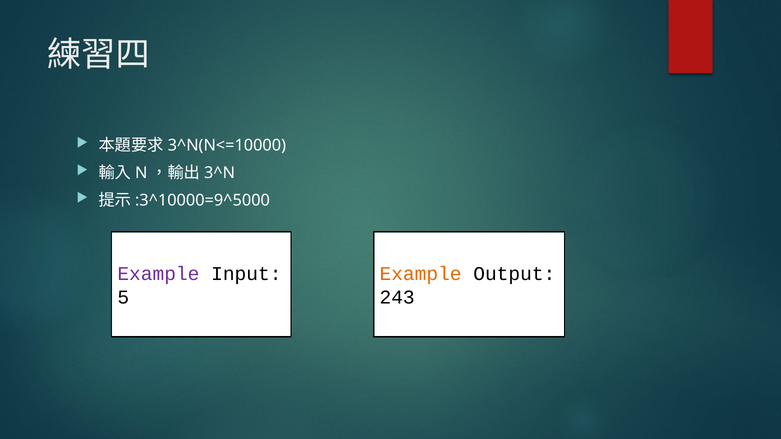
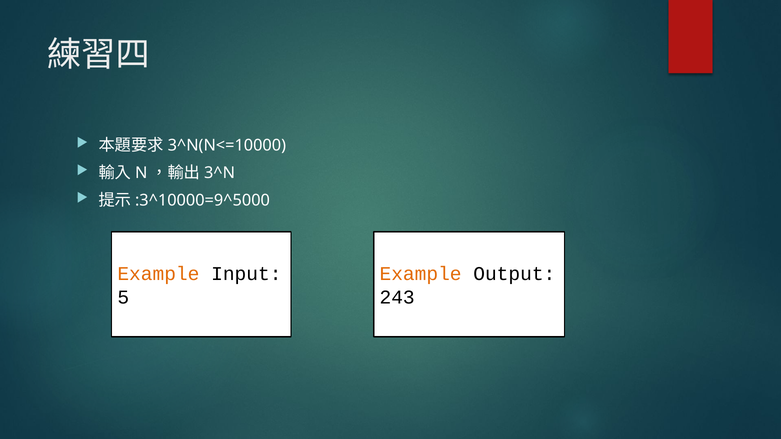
Example colour: purple -> orange (158, 274)
